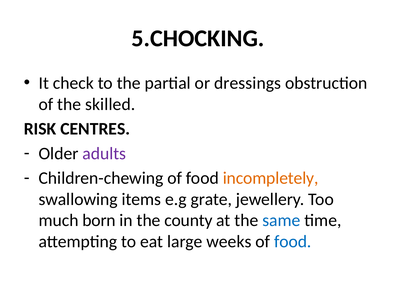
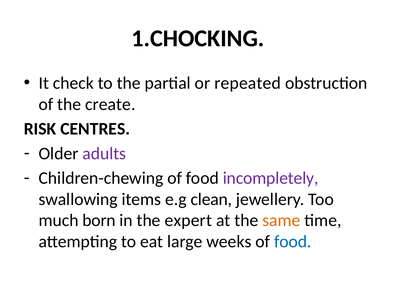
5.CHOCKING: 5.CHOCKING -> 1.CHOCKING (198, 38)
dressings: dressings -> repeated (248, 83)
skilled: skilled -> create (110, 104)
incompletely colour: orange -> purple (271, 178)
grate: grate -> clean (211, 199)
county: county -> expert (188, 220)
same colour: blue -> orange (281, 220)
